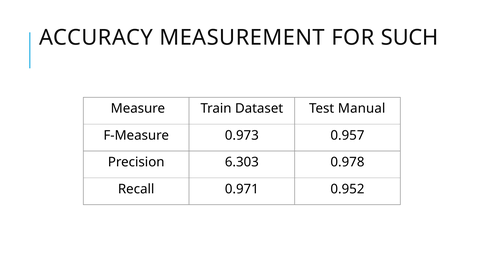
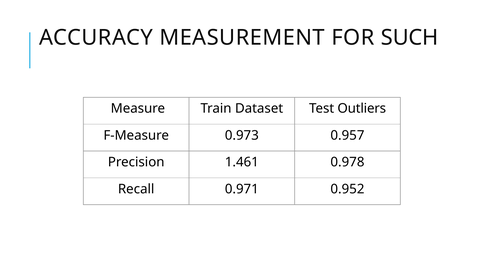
Manual: Manual -> Outliers (362, 108)
6.303: 6.303 -> 1.461 (242, 162)
